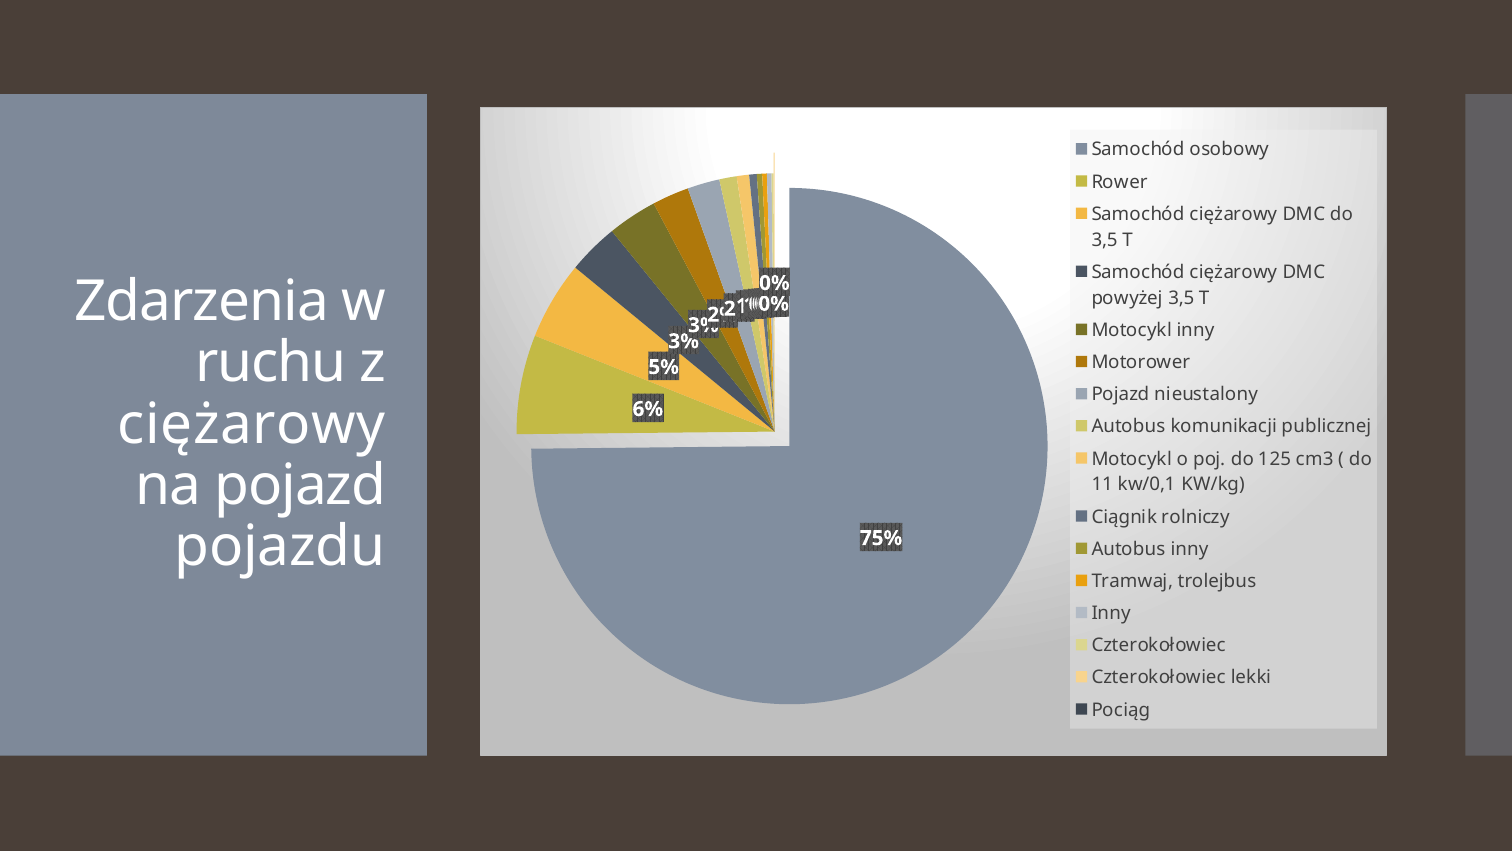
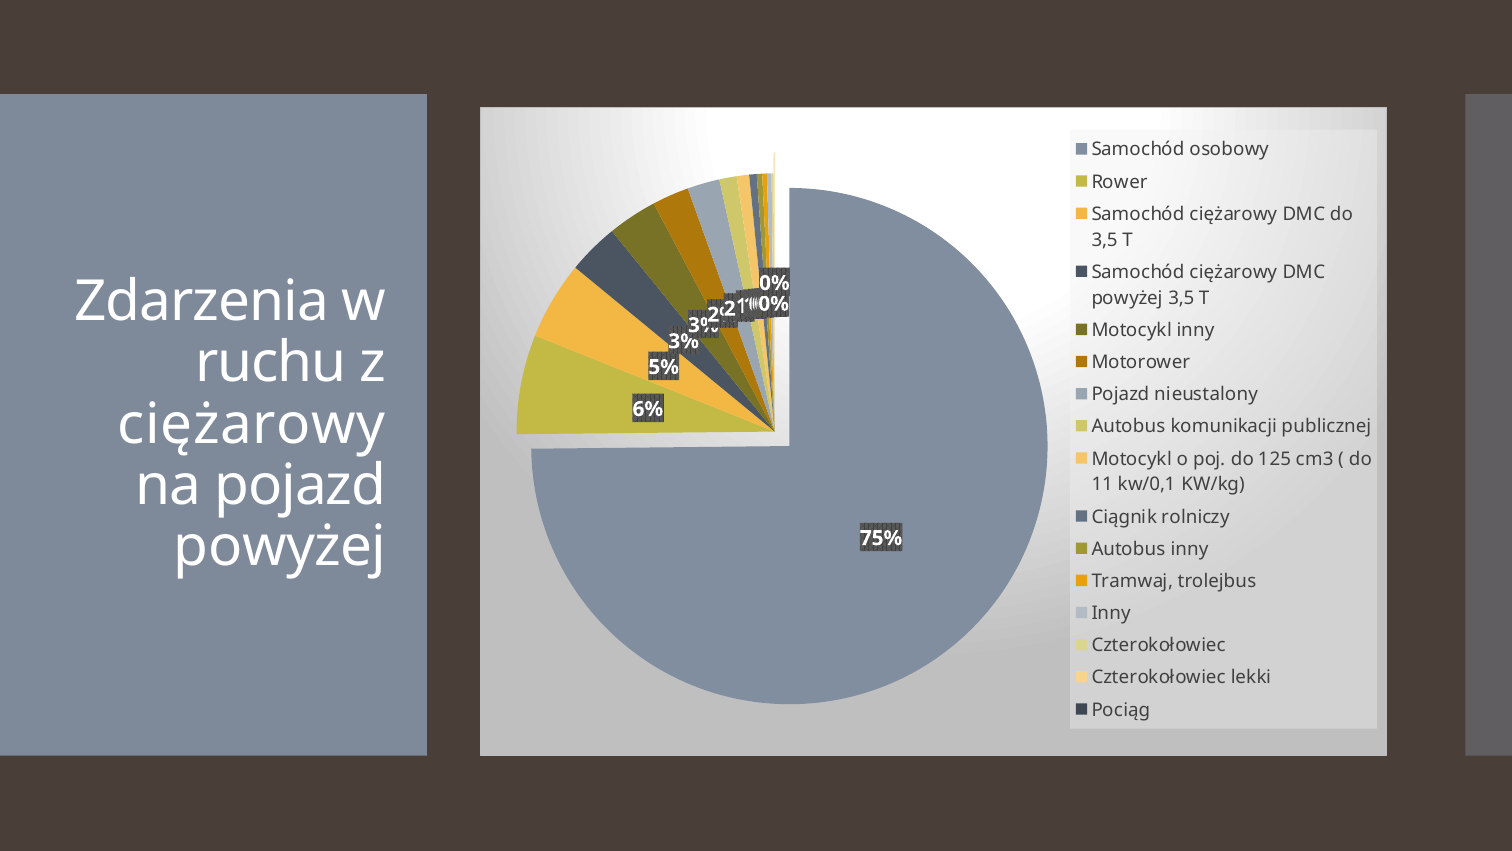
pojazdu: pojazdu -> powyżej (280, 547)
